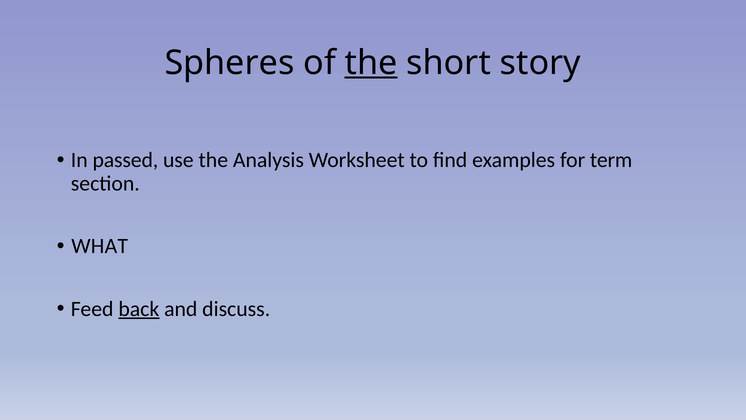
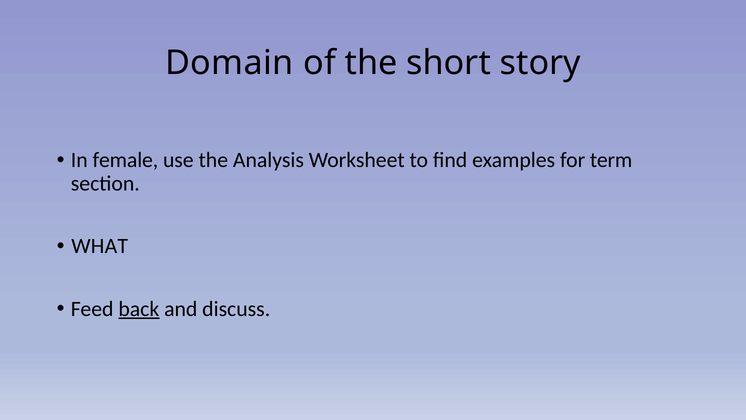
Spheres: Spheres -> Domain (229, 63)
the underline: present -> none (371, 63)
passed: passed -> female (125, 160)
